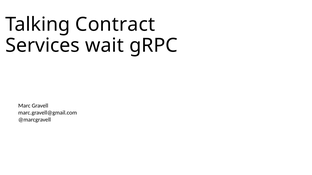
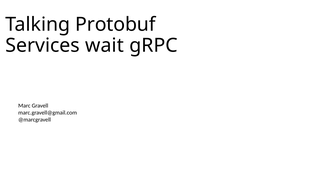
Contract: Contract -> Protobuf (115, 25)
